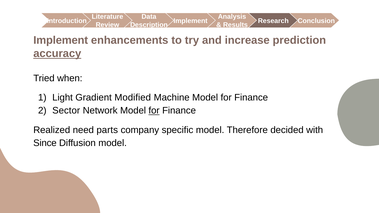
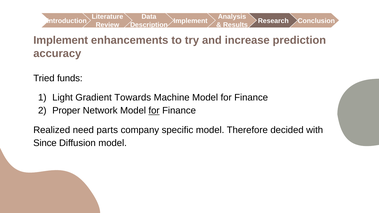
accuracy underline: present -> none (57, 54)
when: when -> funds (70, 78)
Modified: Modified -> Towards (133, 98)
Sector: Sector -> Proper (66, 111)
